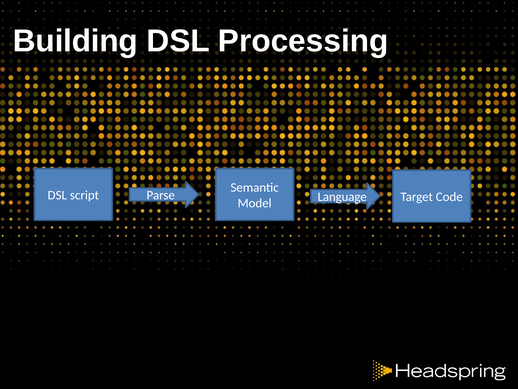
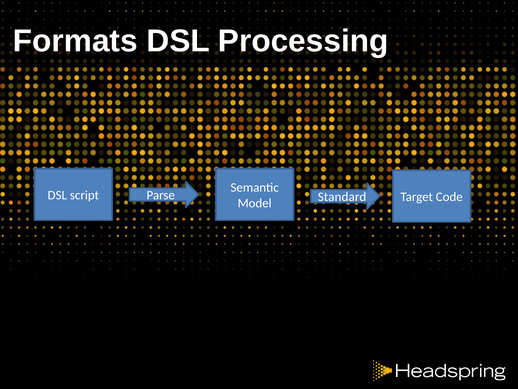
Building: Building -> Formats (75, 41)
Language: Language -> Standard (342, 197)
